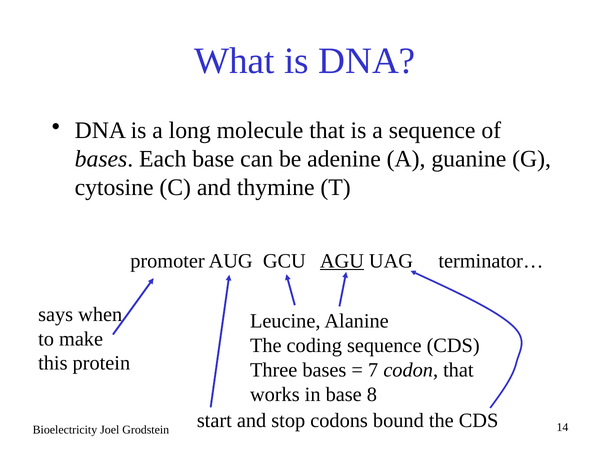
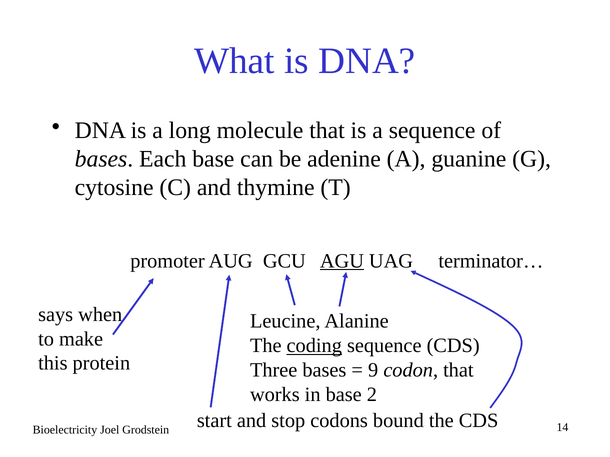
coding underline: none -> present (314, 346)
7: 7 -> 9 (373, 370)
8: 8 -> 2 (372, 395)
